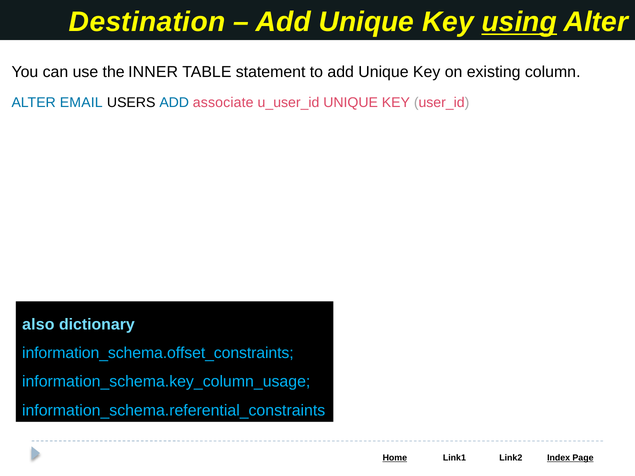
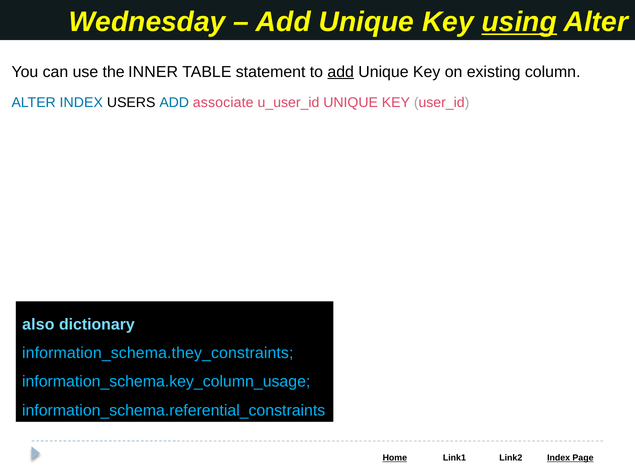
Destination: Destination -> Wednesday (147, 22)
add underline: none -> present (341, 72)
ALTER EMAIL: EMAIL -> INDEX (81, 103)
information_schema.offset_constraints: information_schema.offset_constraints -> information_schema.they_constraints (158, 353)
